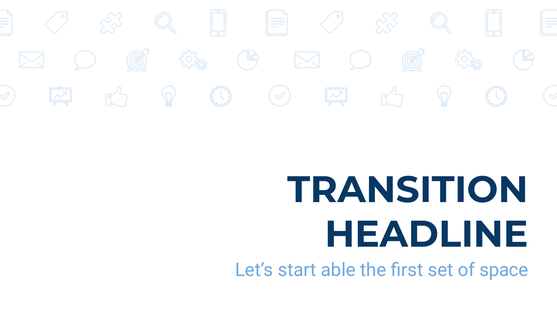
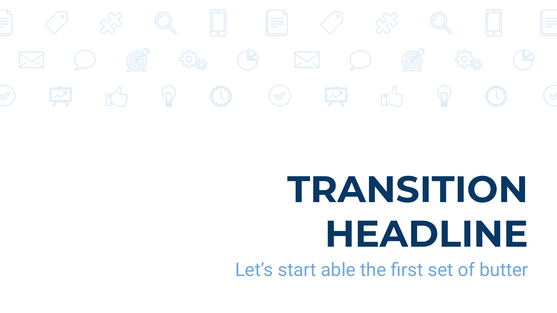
space: space -> butter (504, 270)
